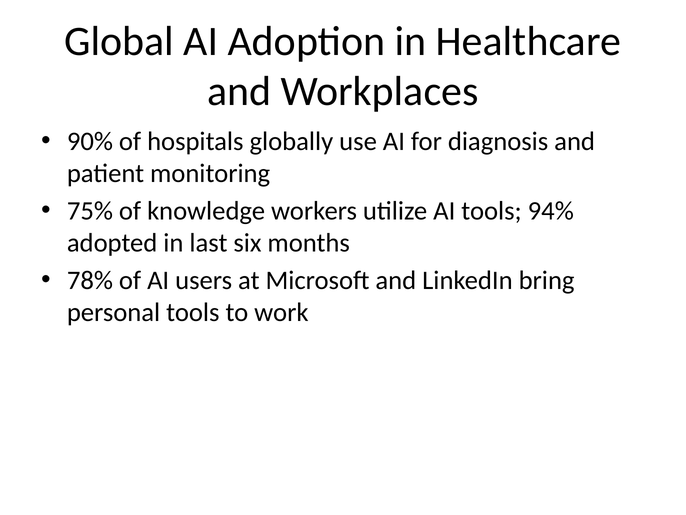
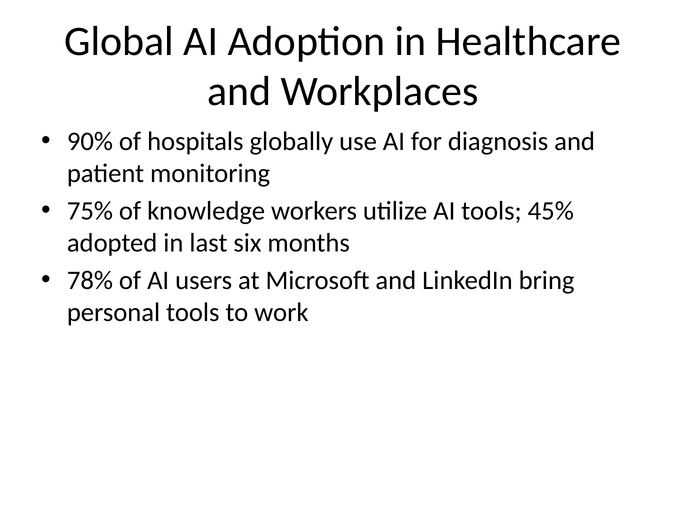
94%: 94% -> 45% (551, 211)
